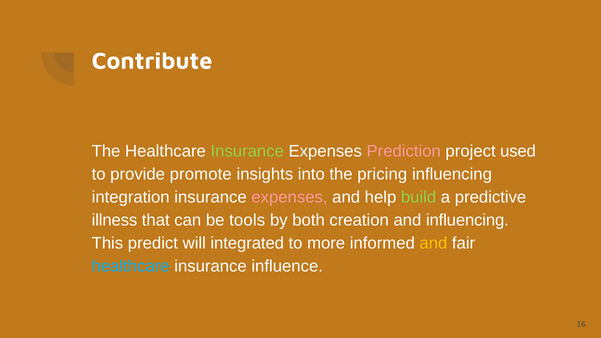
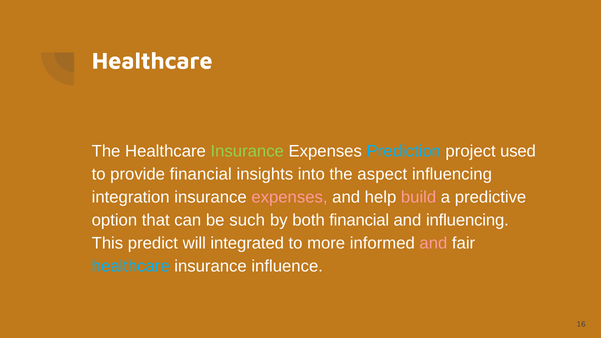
Contribute: Contribute -> Healthcare (152, 61)
Prediction colour: pink -> light blue (404, 151)
provide promote: promote -> financial (201, 174)
pricing: pricing -> aspect (382, 174)
build colour: light green -> pink (419, 197)
illness: illness -> option (114, 220)
tools: tools -> such (247, 220)
both creation: creation -> financial (359, 220)
and colour: yellow -> pink (433, 243)
